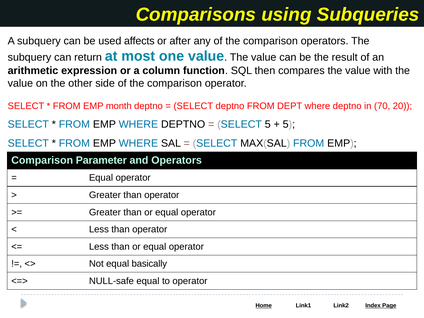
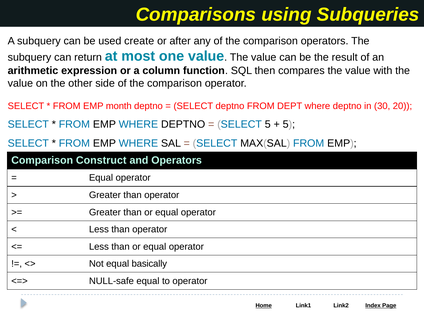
affects: affects -> create (139, 41)
70: 70 -> 30 (382, 106)
Parameter: Parameter -> Construct (101, 160)
